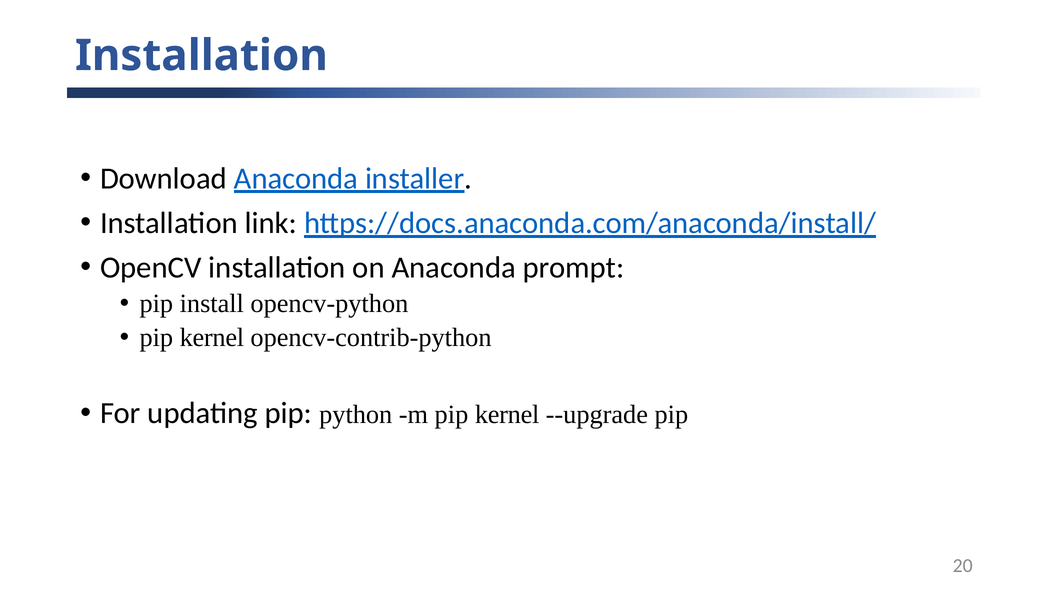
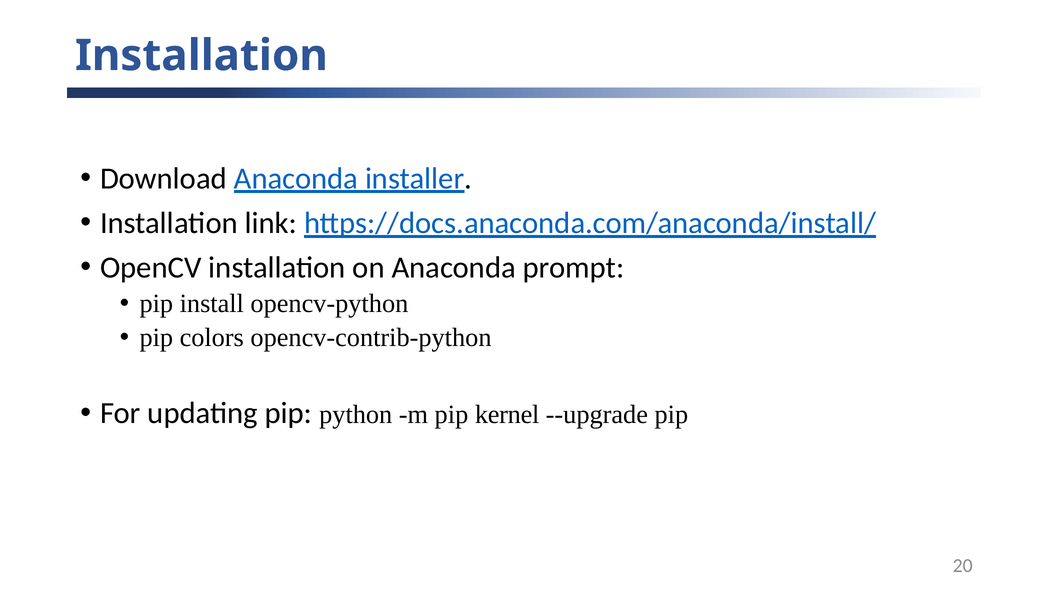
kernel: kernel -> colors (212, 338)
